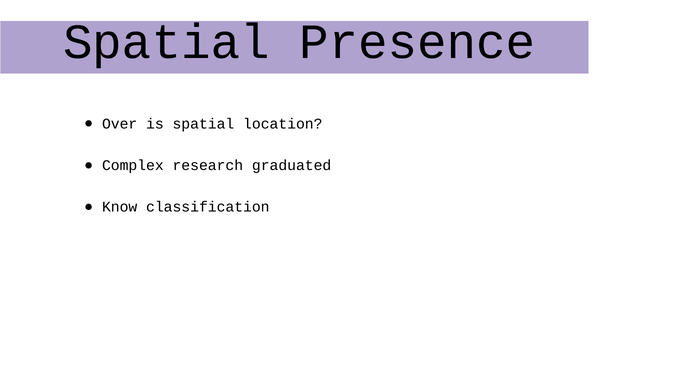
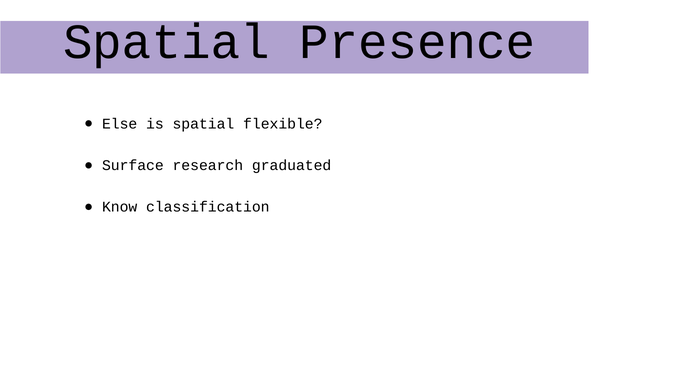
Over: Over -> Else (120, 124)
location: location -> flexible (283, 124)
Complex: Complex -> Surface (133, 165)
